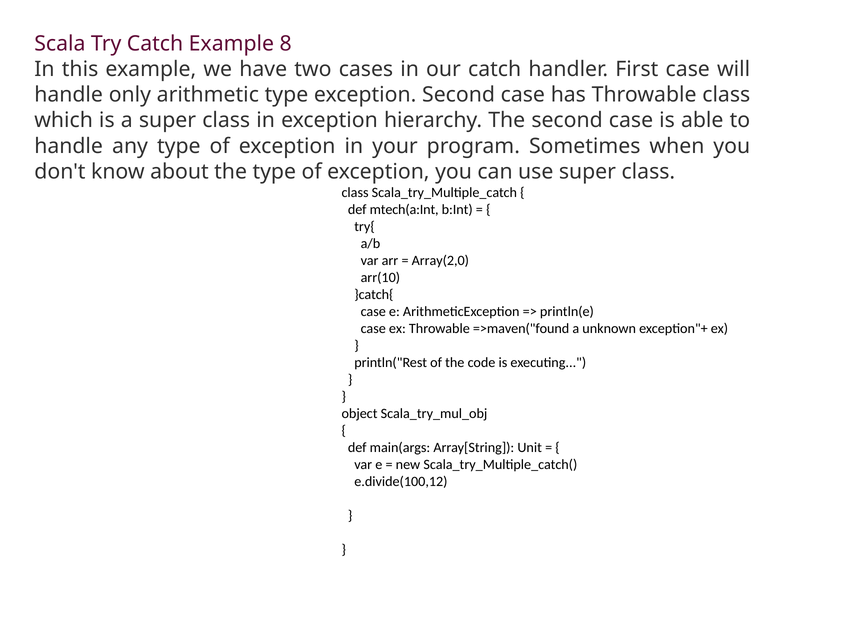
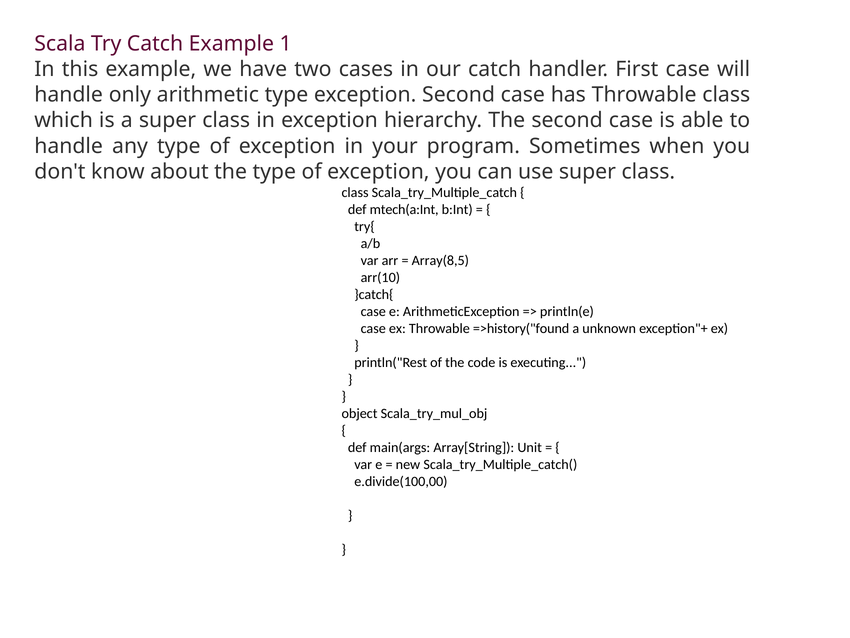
8: 8 -> 1 (286, 44)
Array(2,0: Array(2,0 -> Array(8,5 (440, 260)
=>maven("found: =>maven("found -> =>history("found (521, 328)
e.divide(100,12: e.divide(100,12 -> e.divide(100,00 (401, 481)
